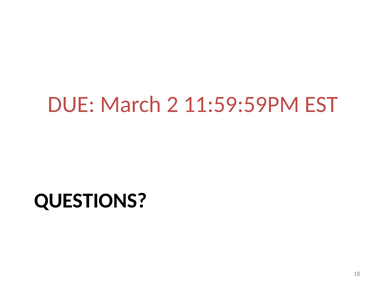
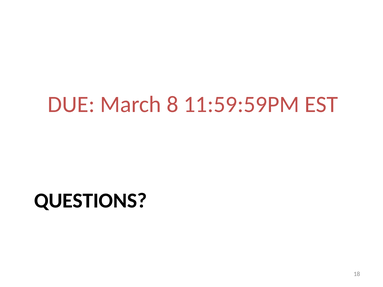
2: 2 -> 8 (172, 105)
